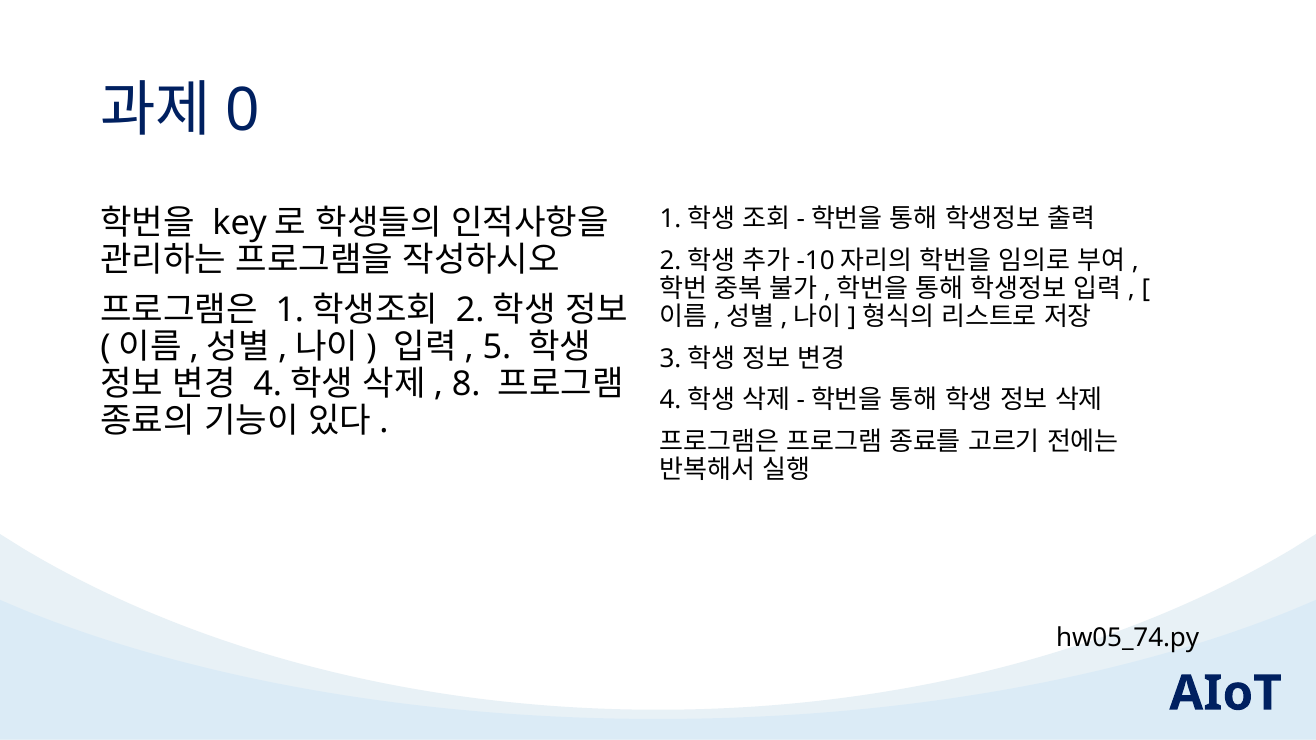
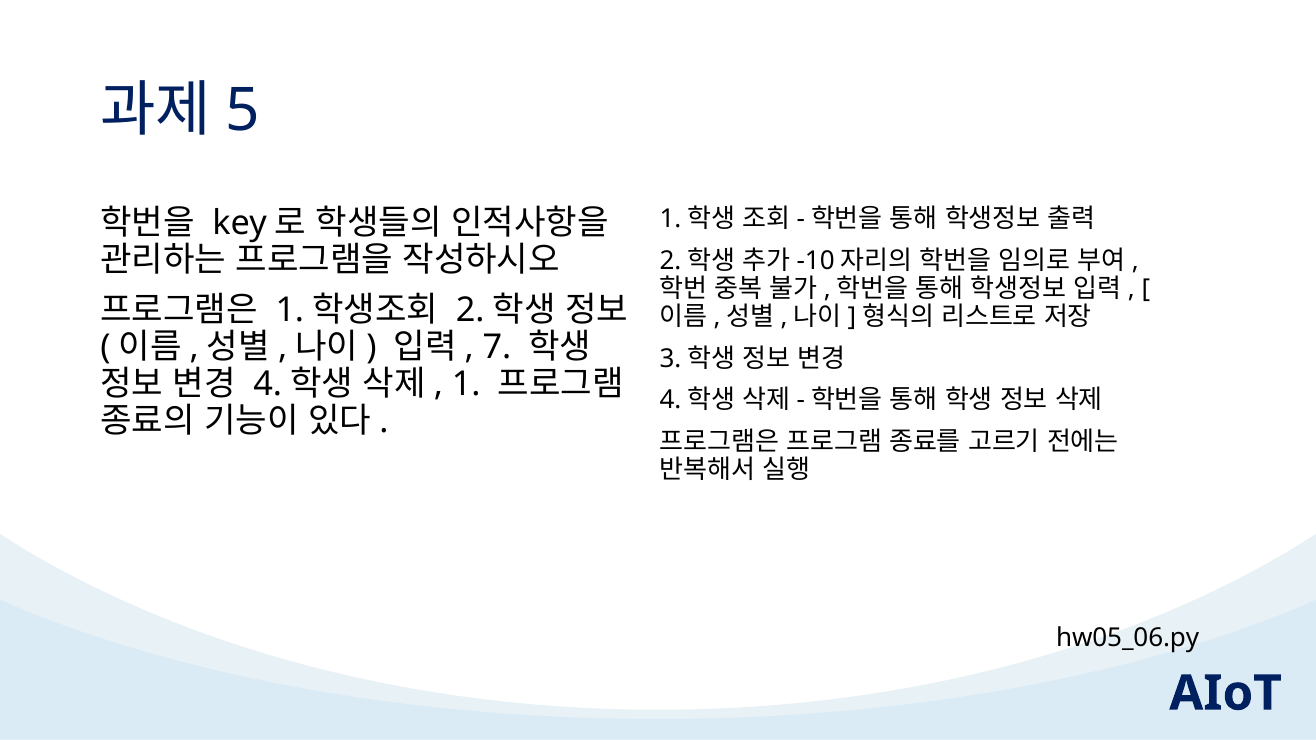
0: 0 -> 5 (243, 111)
5: 5 -> 7 (497, 348)
8: 8 -> 1 (466, 385)
hw05_74.py: hw05_74.py -> hw05_06.py (1128, 638)
